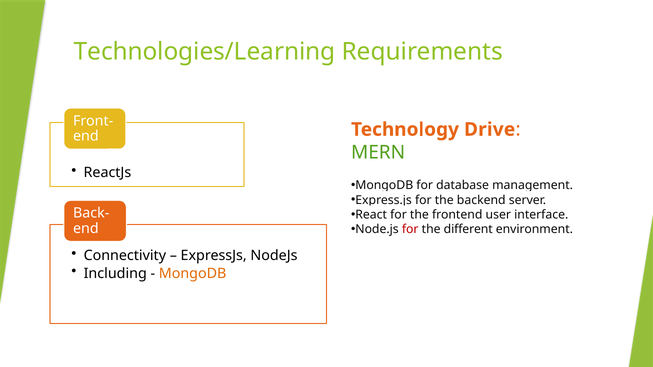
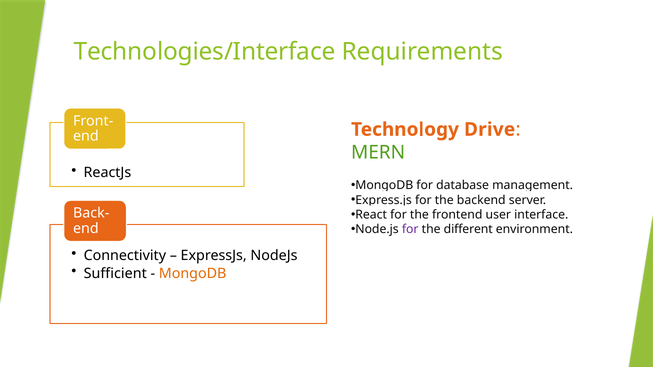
Technologies/Learning: Technologies/Learning -> Technologies/Interface (205, 51)
for colour: red -> purple (410, 230)
Including: Including -> Sufficient (115, 274)
